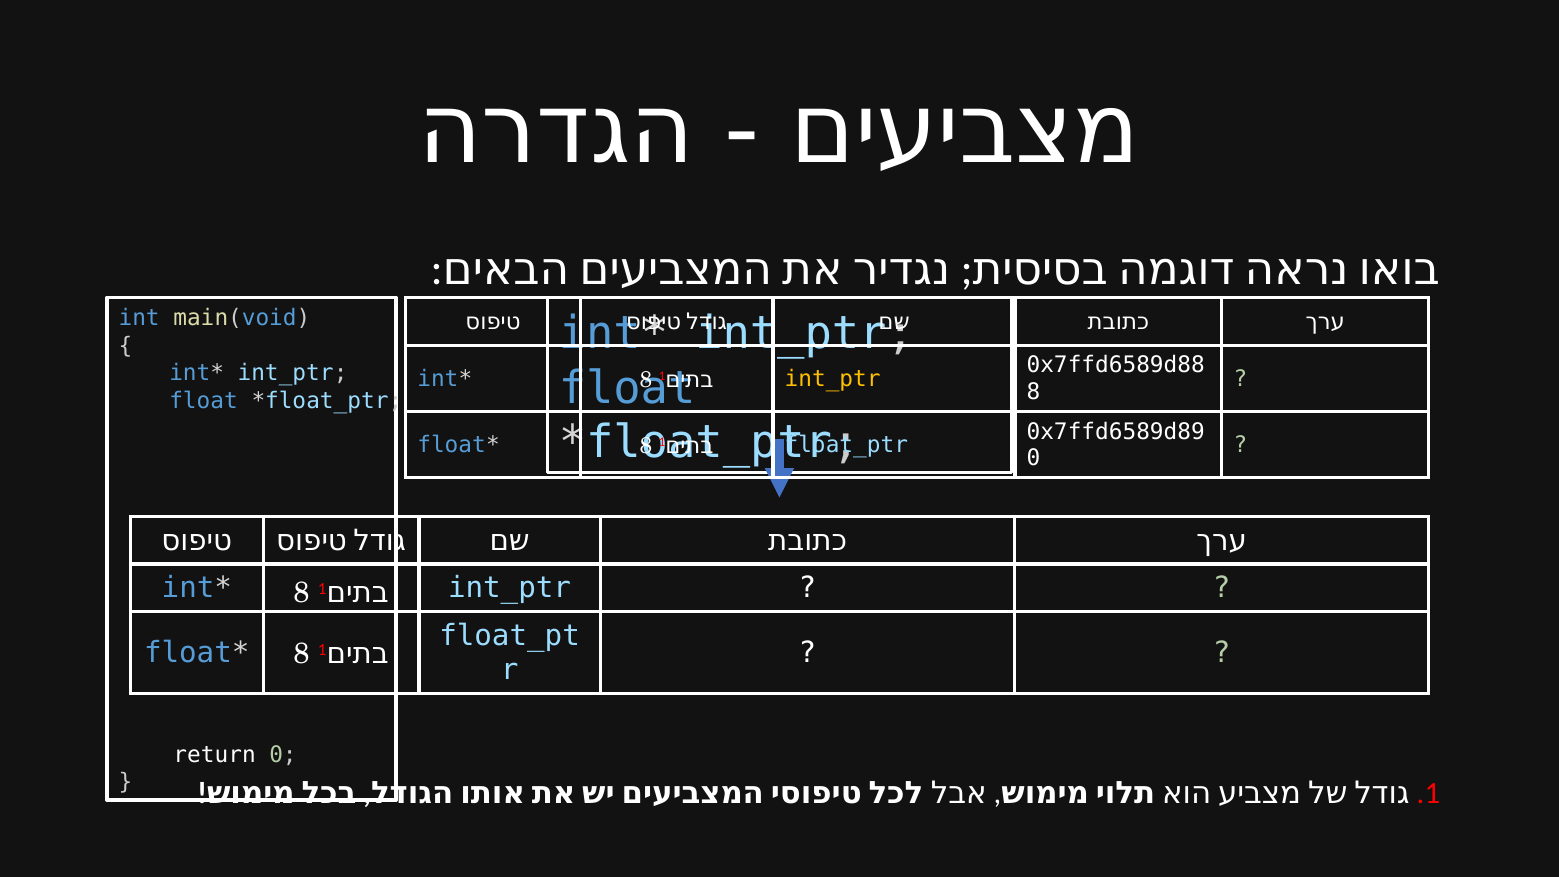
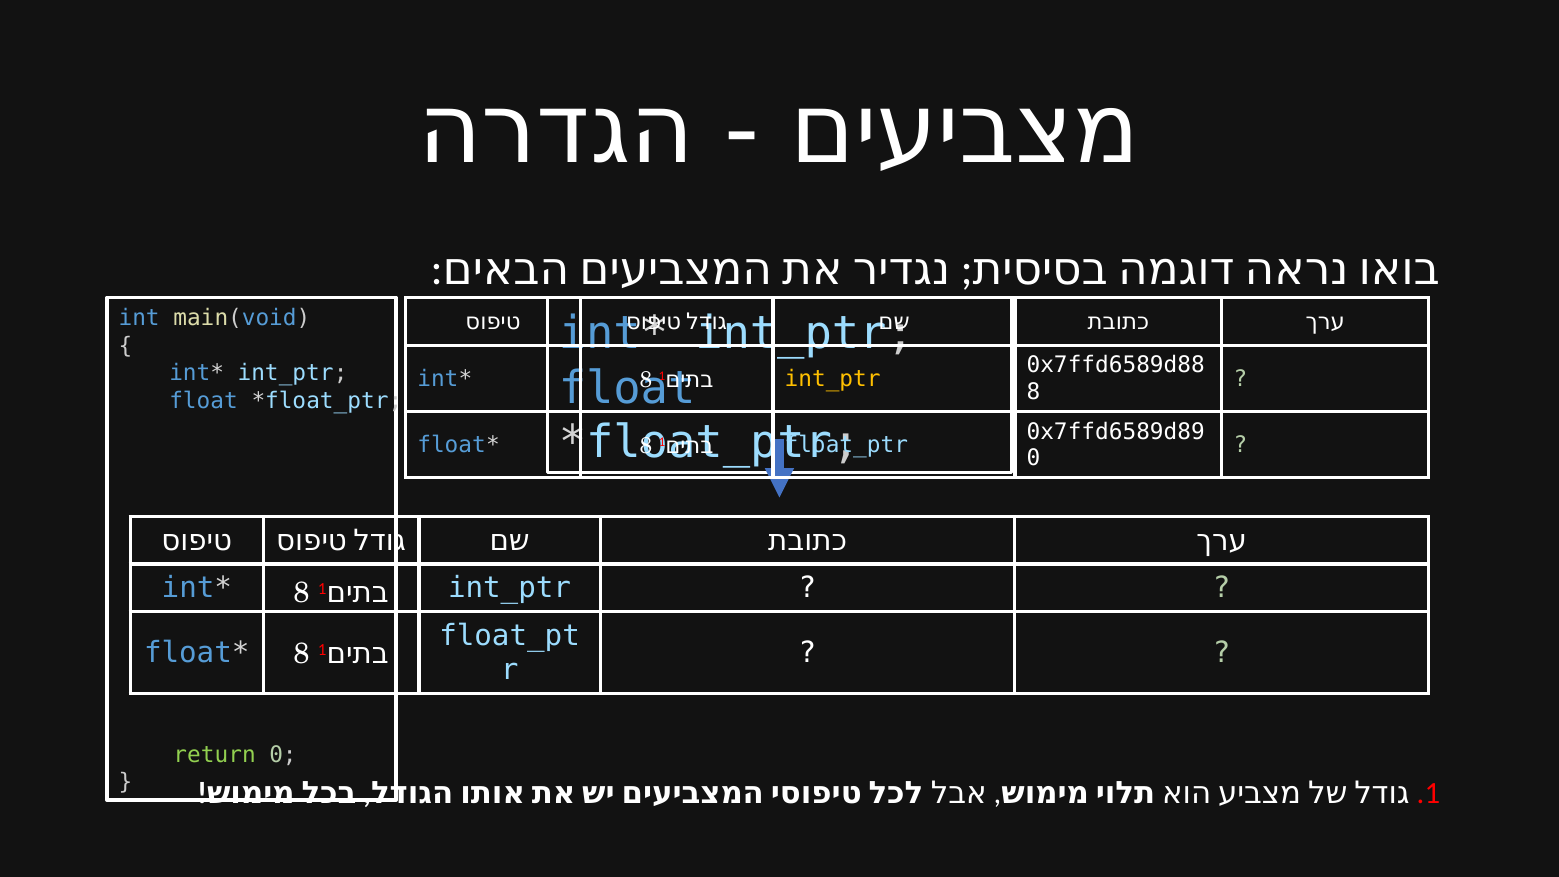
return colour: white -> light green (215, 755)
